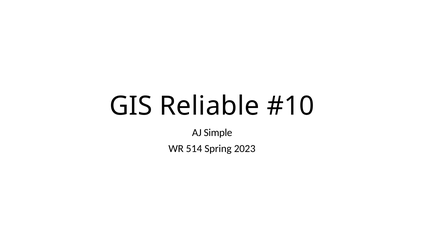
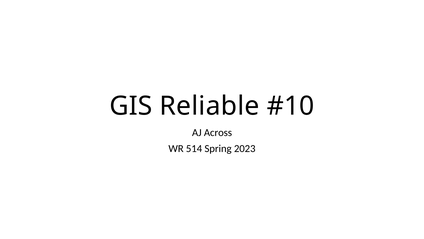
Simple: Simple -> Across (218, 133)
